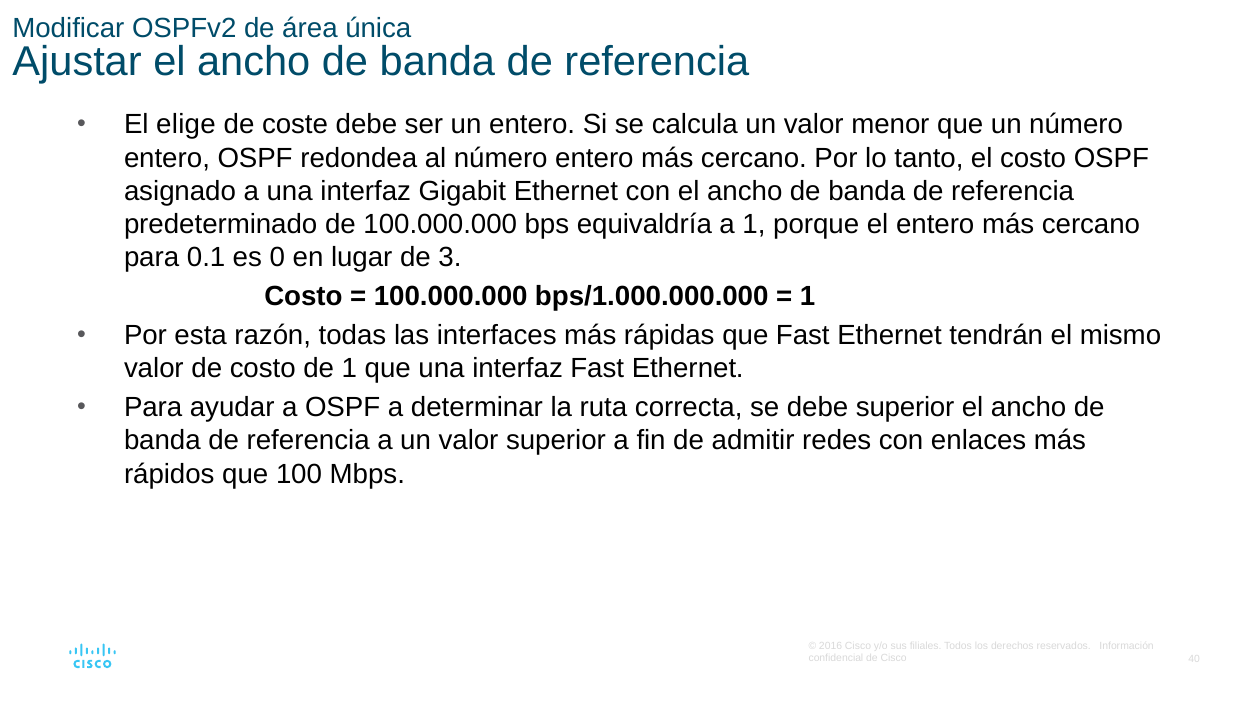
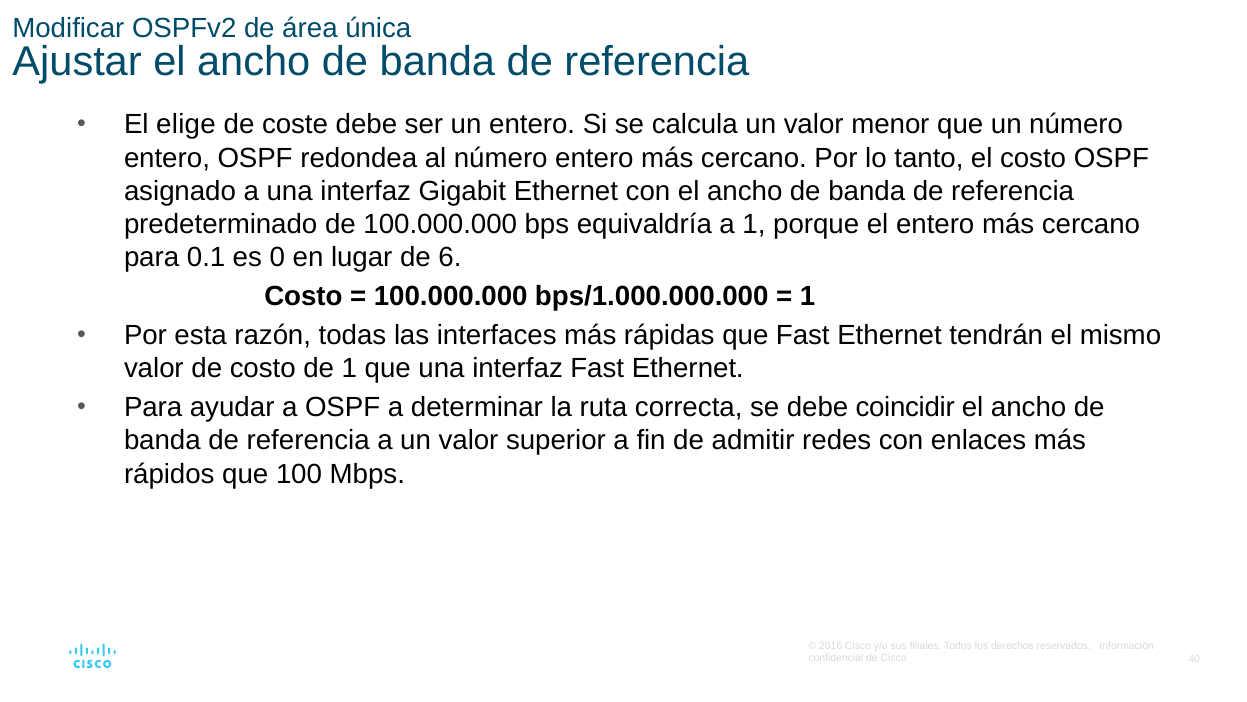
3: 3 -> 6 (450, 258)
debe superior: superior -> coincidir (905, 407)
